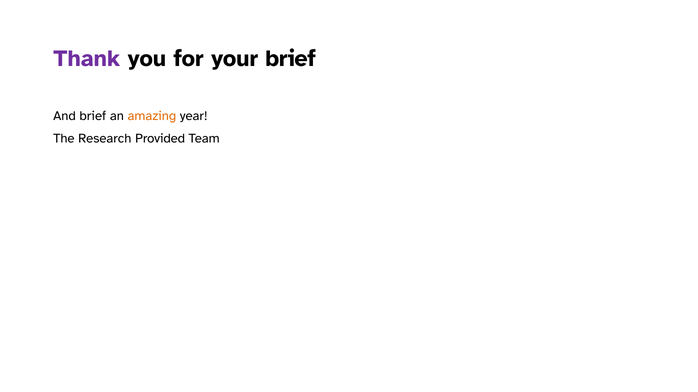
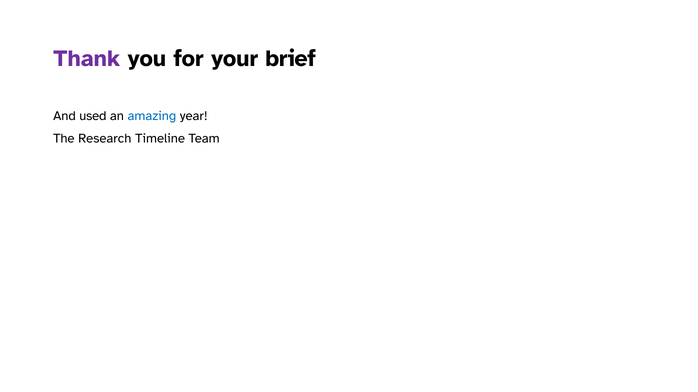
And brief: brief -> used (93, 116)
amazing colour: orange -> blue (152, 116)
Provided: Provided -> Timeline (160, 139)
